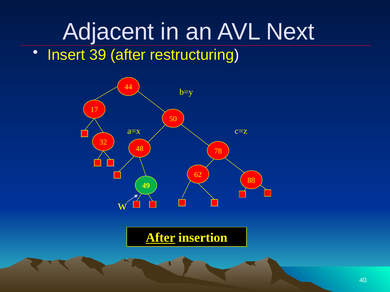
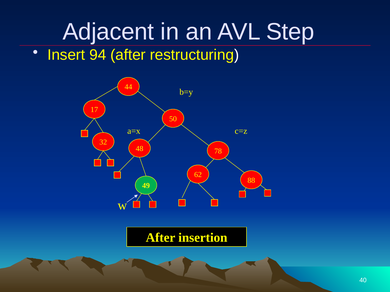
Next: Next -> Step (290, 32)
39: 39 -> 94 (98, 55)
After underline: present -> none (161, 238)
